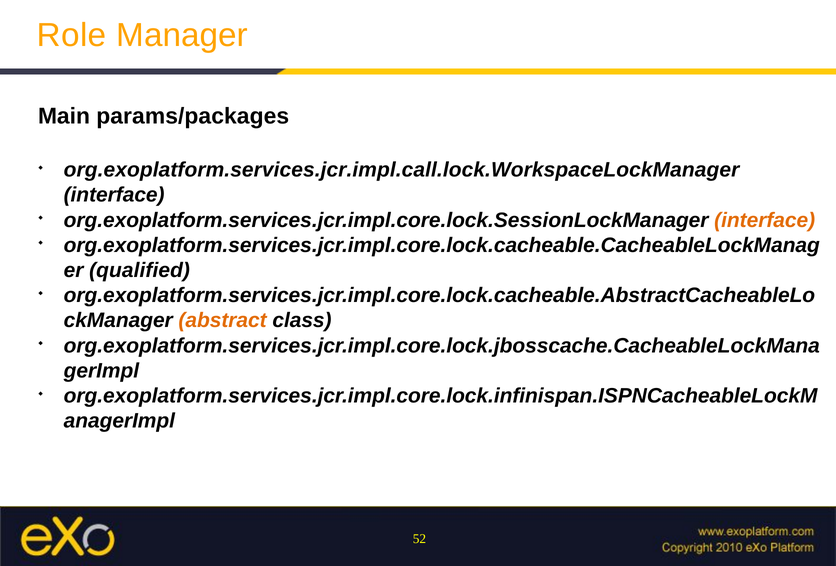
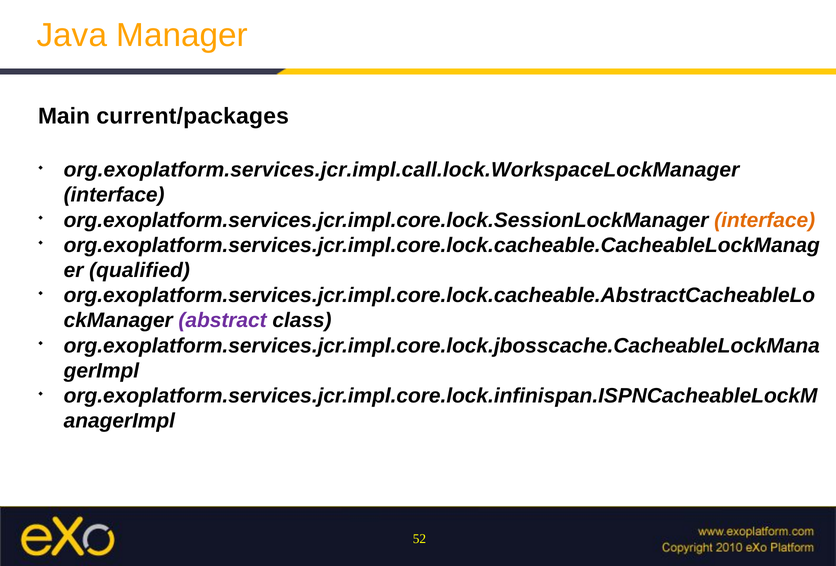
Role: Role -> Java (72, 35)
params/packages: params/packages -> current/packages (193, 117)
abstract colour: orange -> purple (223, 321)
